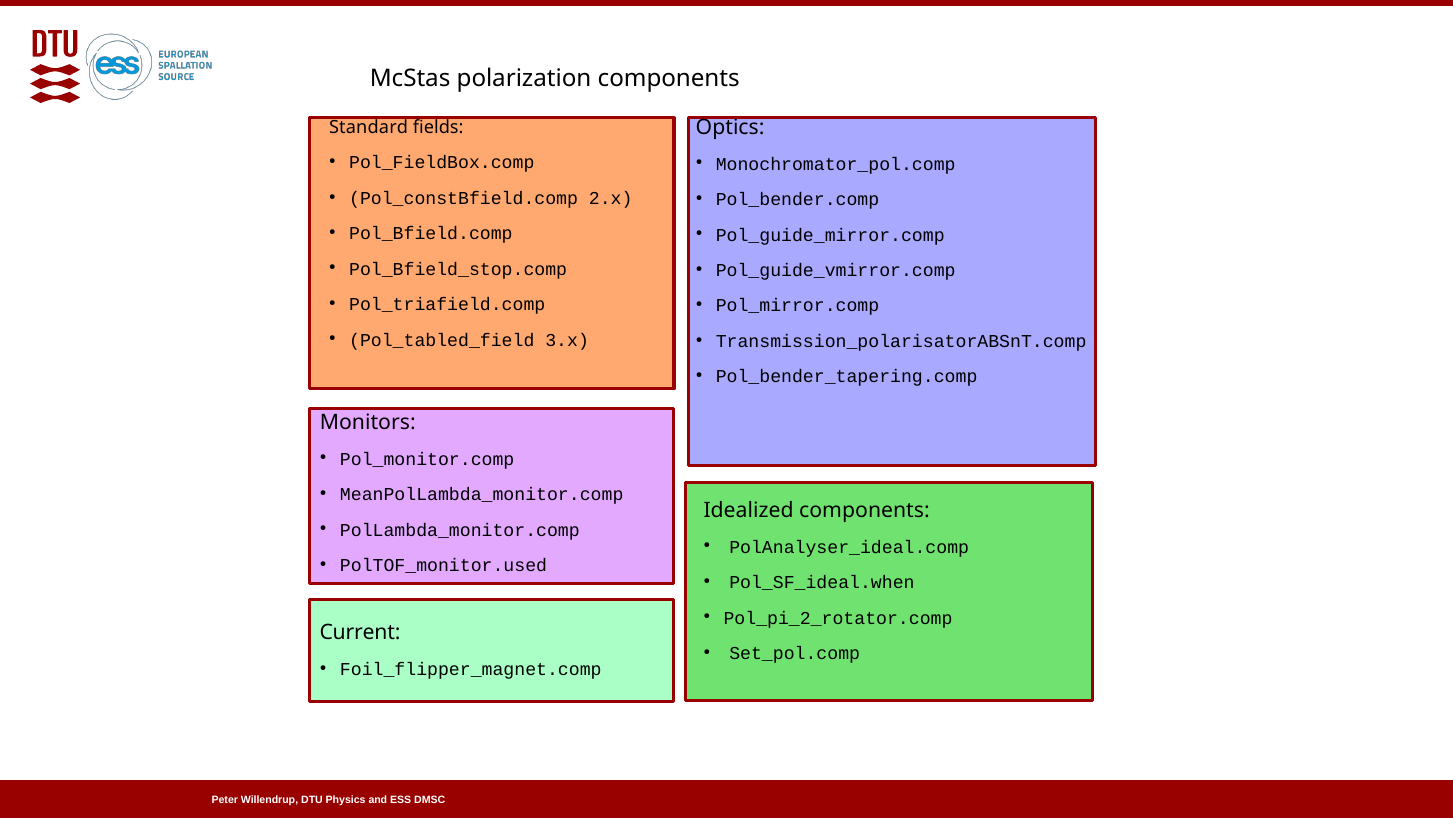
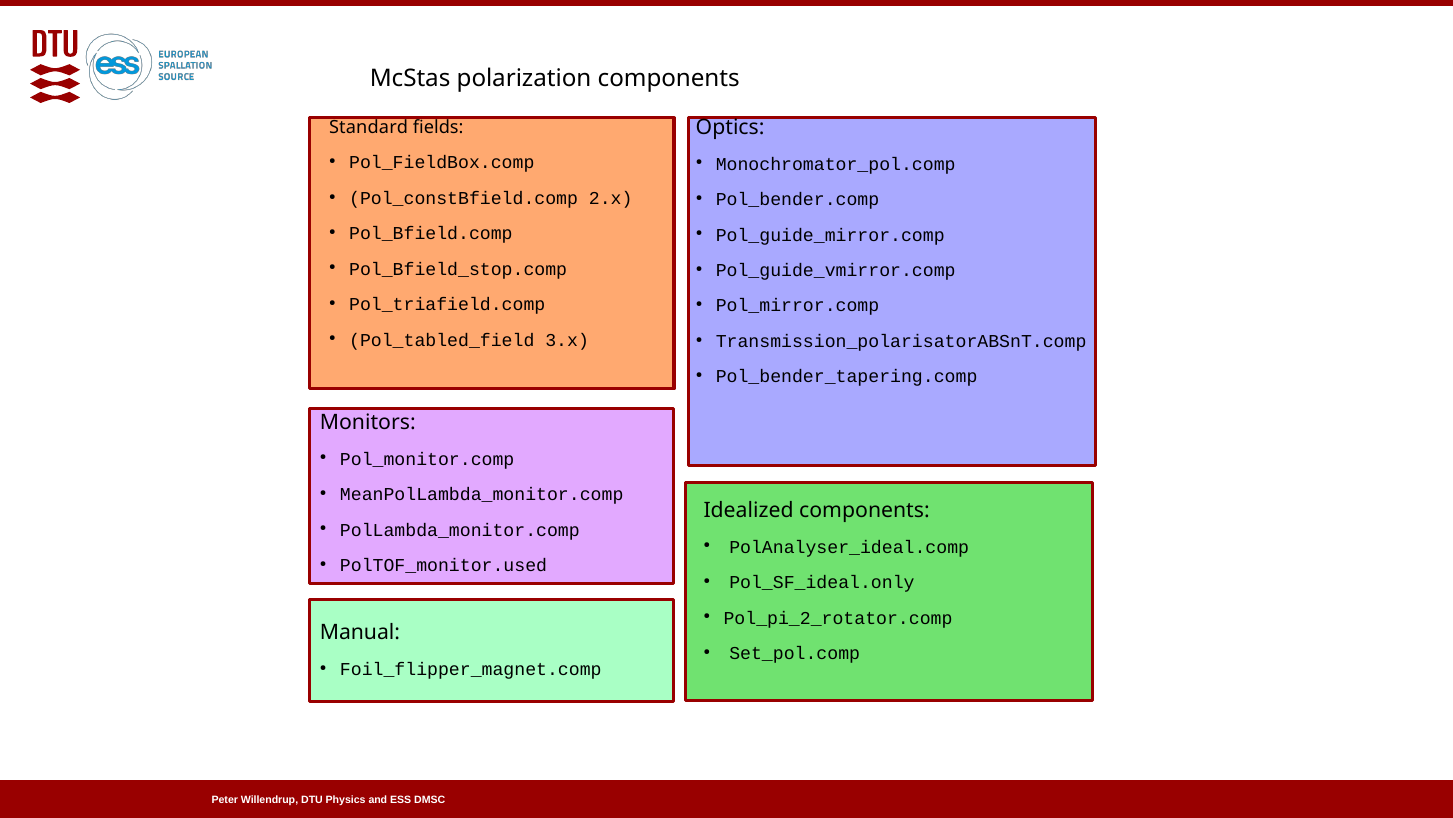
Pol_SF_ideal.when: Pol_SF_ideal.when -> Pol_SF_ideal.only (822, 583)
Current: Current -> Manual (360, 633)
